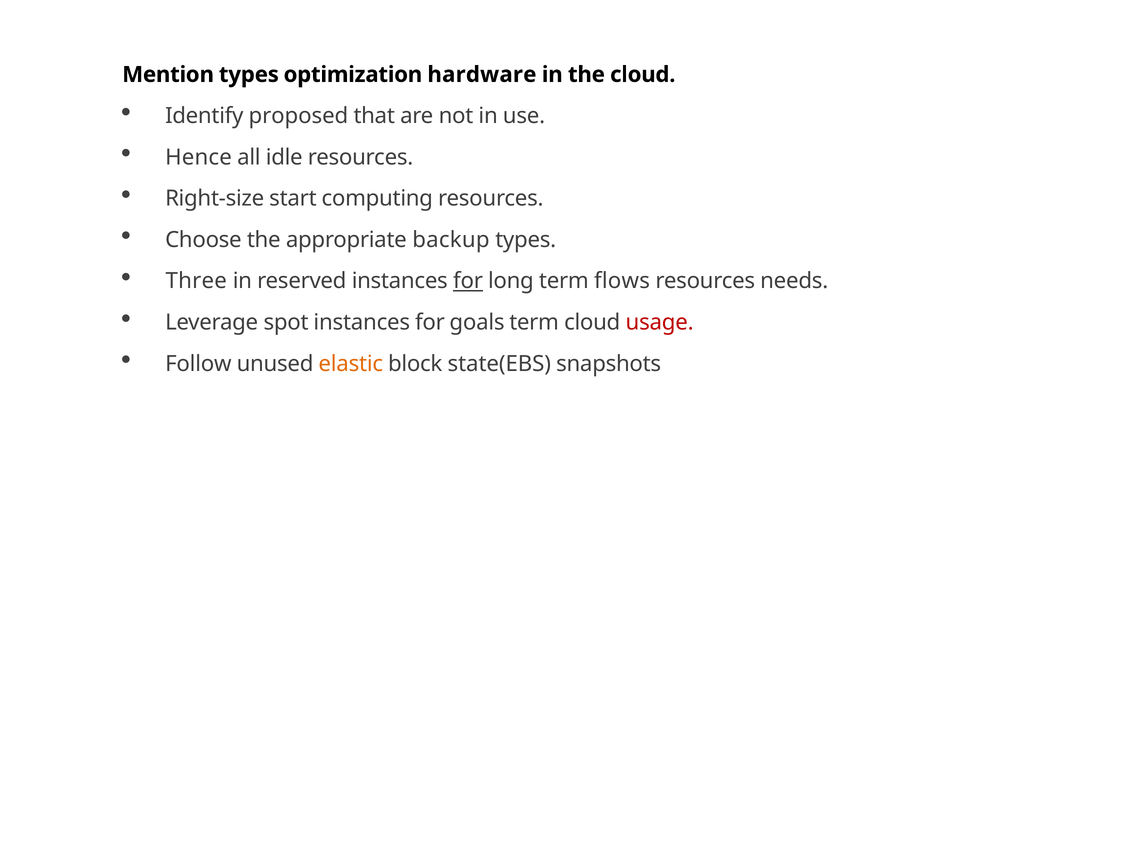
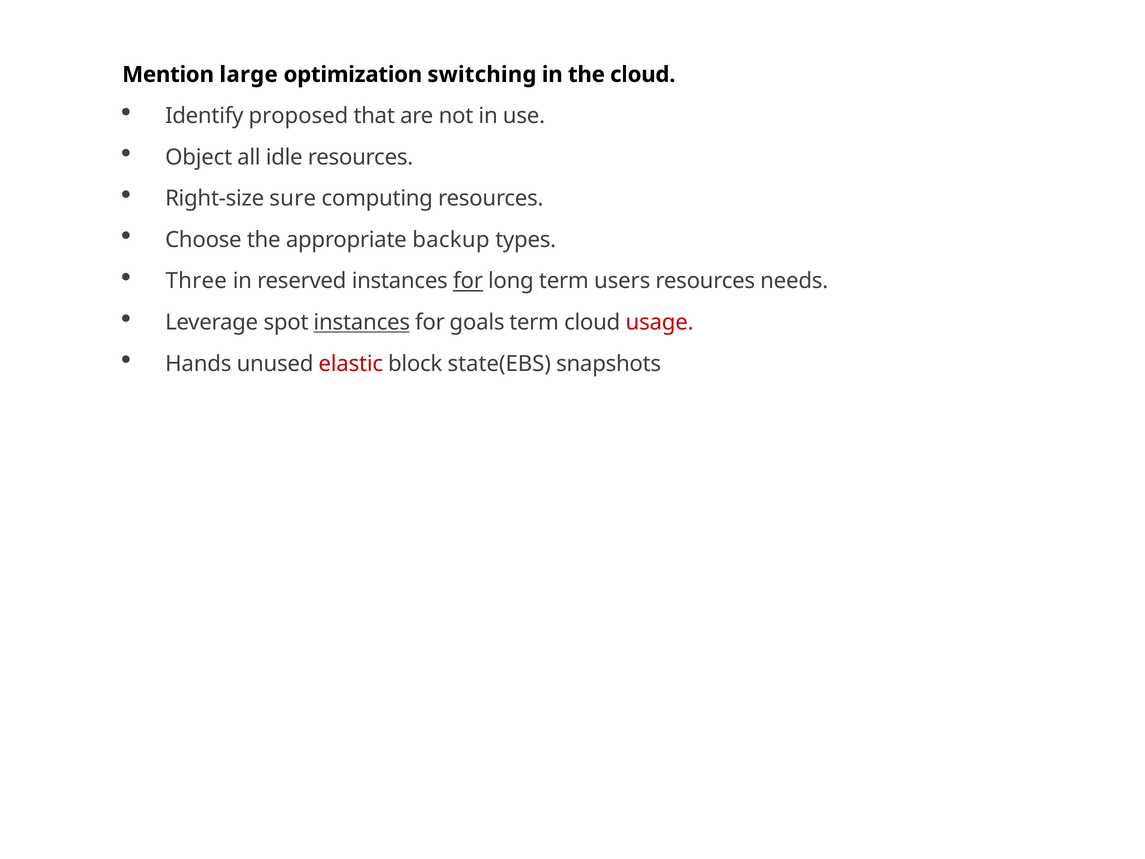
Mention types: types -> large (249, 75)
hardware: hardware -> switching (482, 75)
Hence: Hence -> Object (199, 157)
start: start -> sure (293, 198)
flows: flows -> users (622, 281)
instances underline: none -> present (362, 322)
Follow: Follow -> Hands (198, 364)
elastic colour: orange -> red (351, 364)
